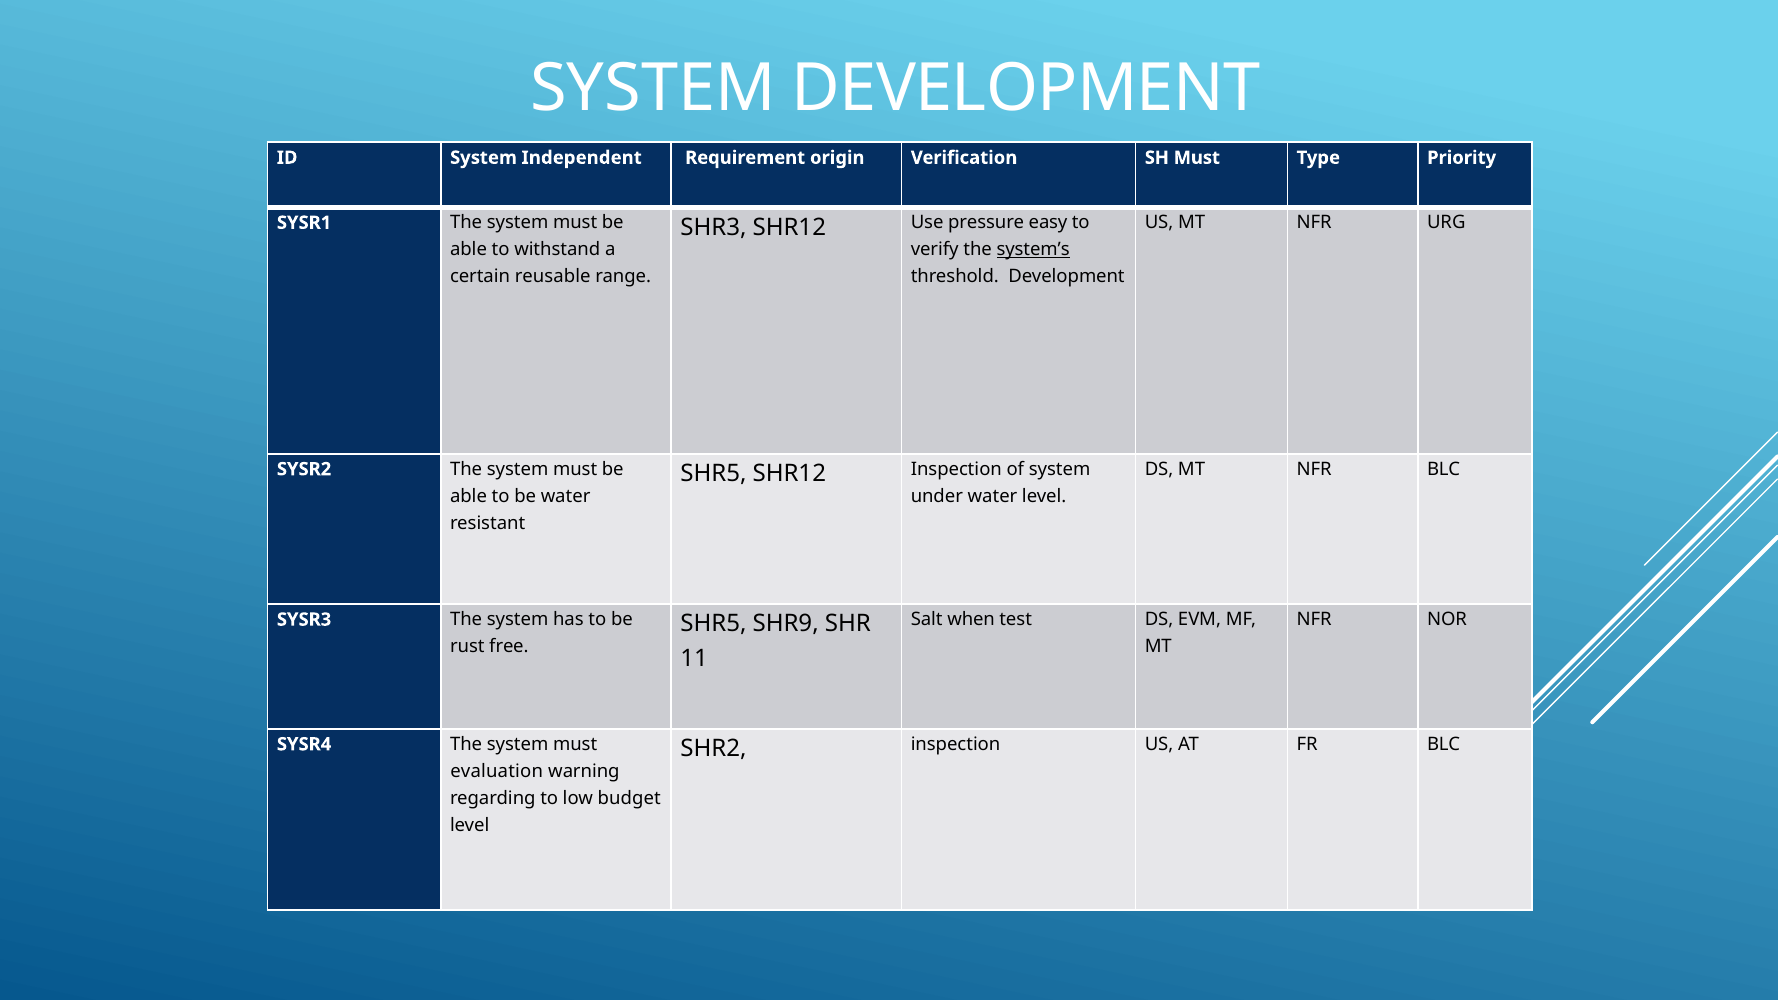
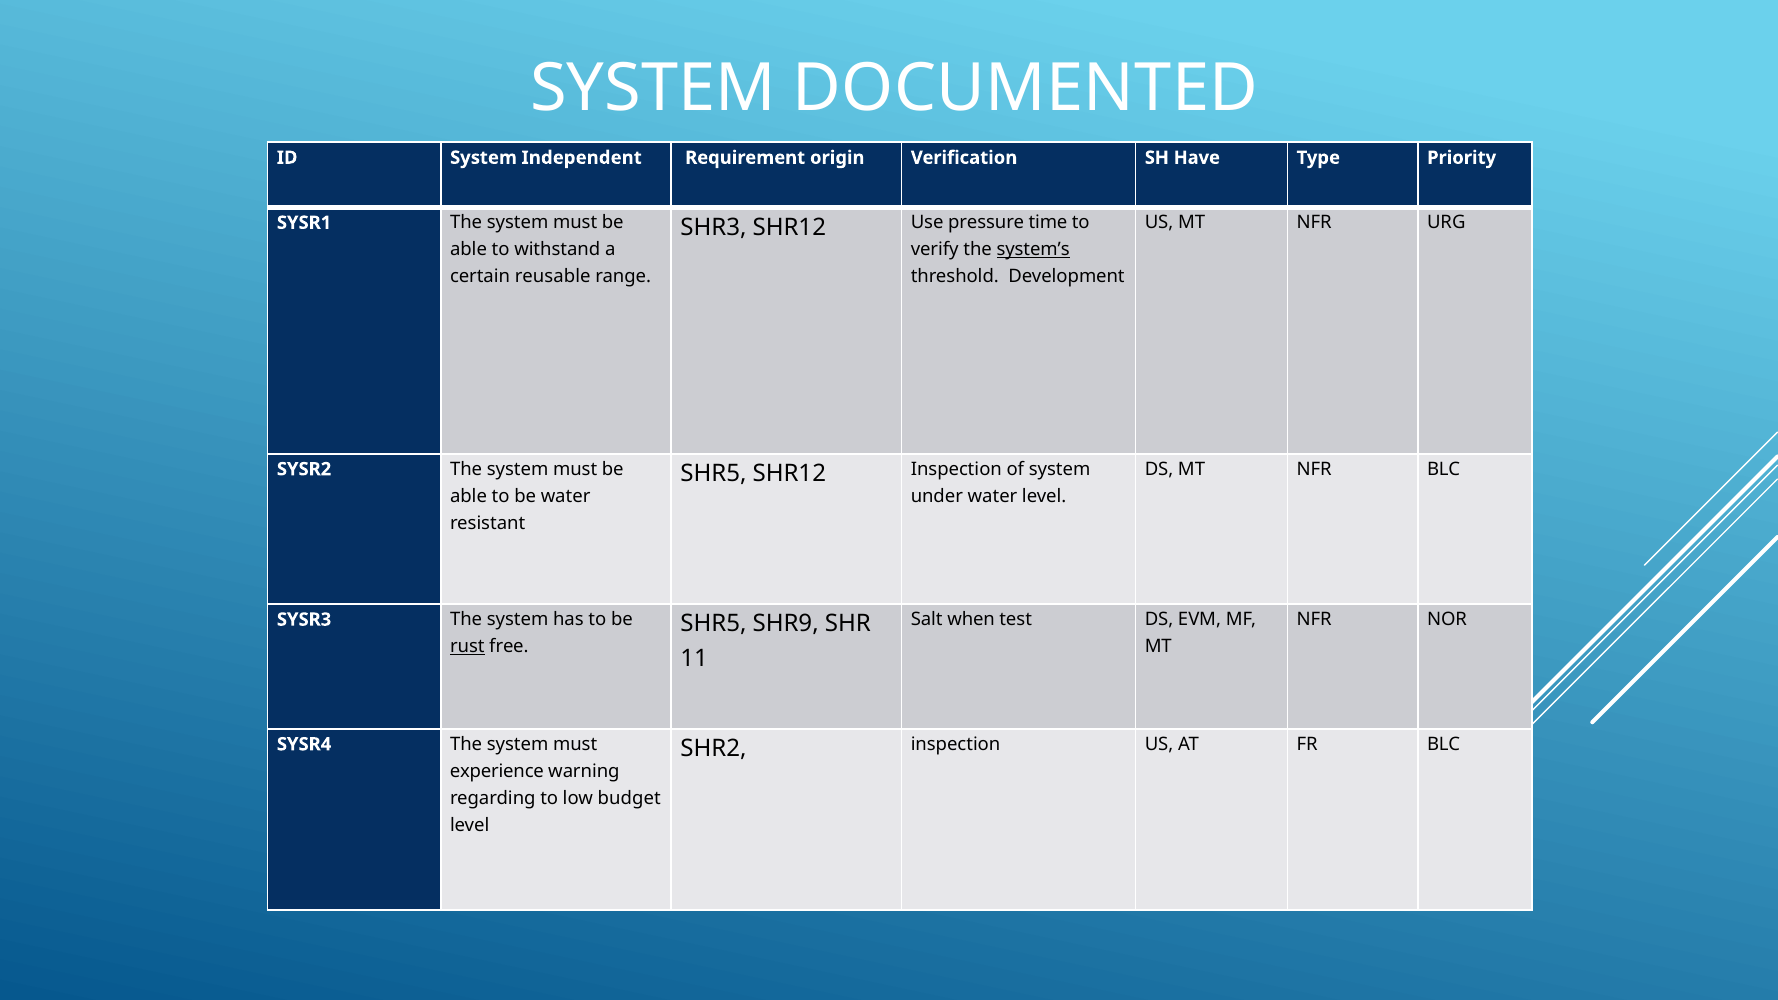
SYSTEM DEVELOPMENT: DEVELOPMENT -> DOCUMENTED (1026, 89)
SH Must: Must -> Have (1197, 158)
easy: easy -> time (1048, 223)
rust underline: none -> present (467, 647)
evaluation: evaluation -> experience (497, 771)
